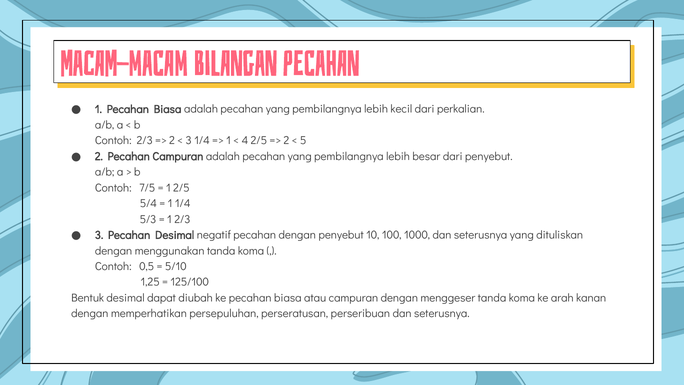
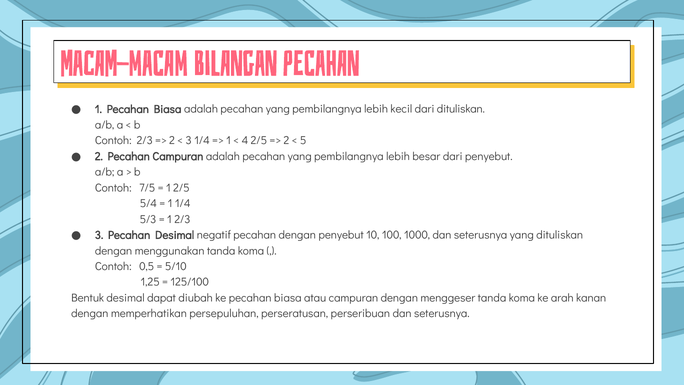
dari perkalian: perkalian -> dituliskan (461, 109)
